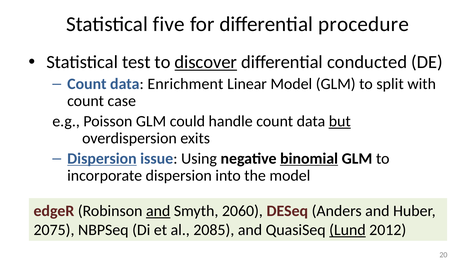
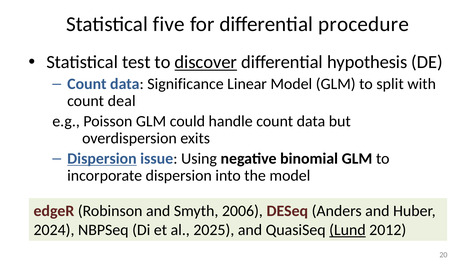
conducted: conducted -> hypothesis (367, 62)
Enrichment: Enrichment -> Significance (185, 84)
case: case -> deal (122, 101)
but underline: present -> none (340, 122)
binomial underline: present -> none (309, 159)
and underline: present -> none (158, 212)
2060: 2060 -> 2006 (242, 212)
2075: 2075 -> 2024 (54, 231)
2085: 2085 -> 2025 (214, 231)
